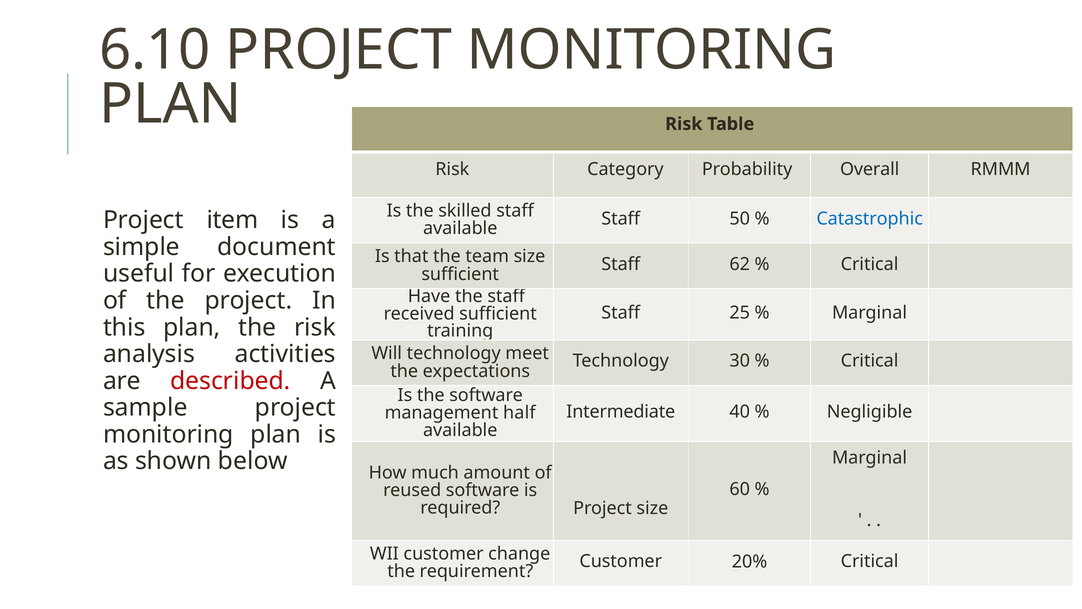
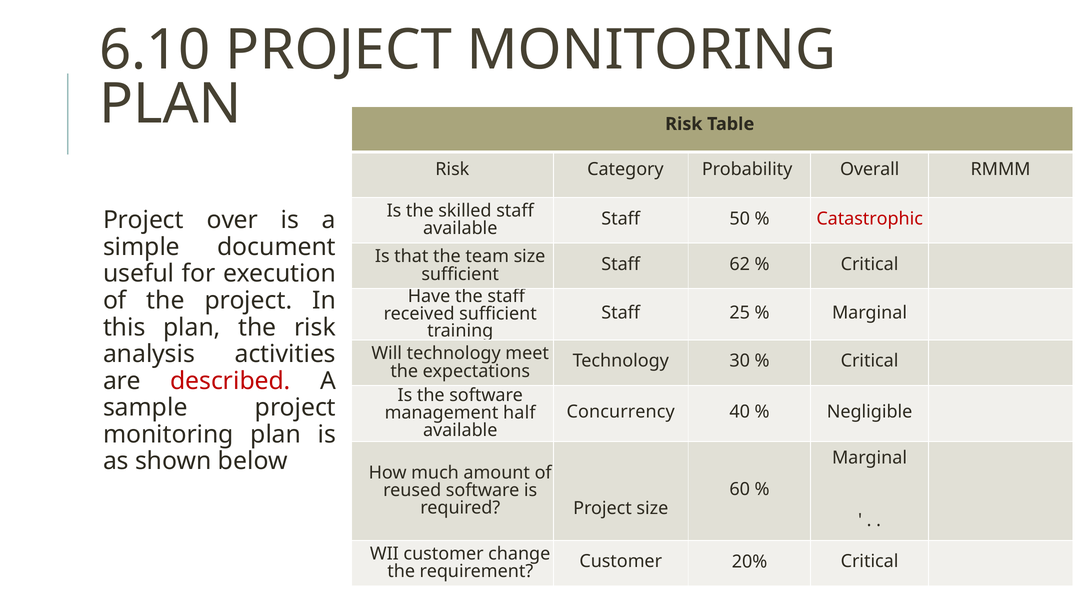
item: item -> over (232, 220)
Catastrophic colour: blue -> red (870, 218)
Intermediate: Intermediate -> Concurrency (621, 412)
